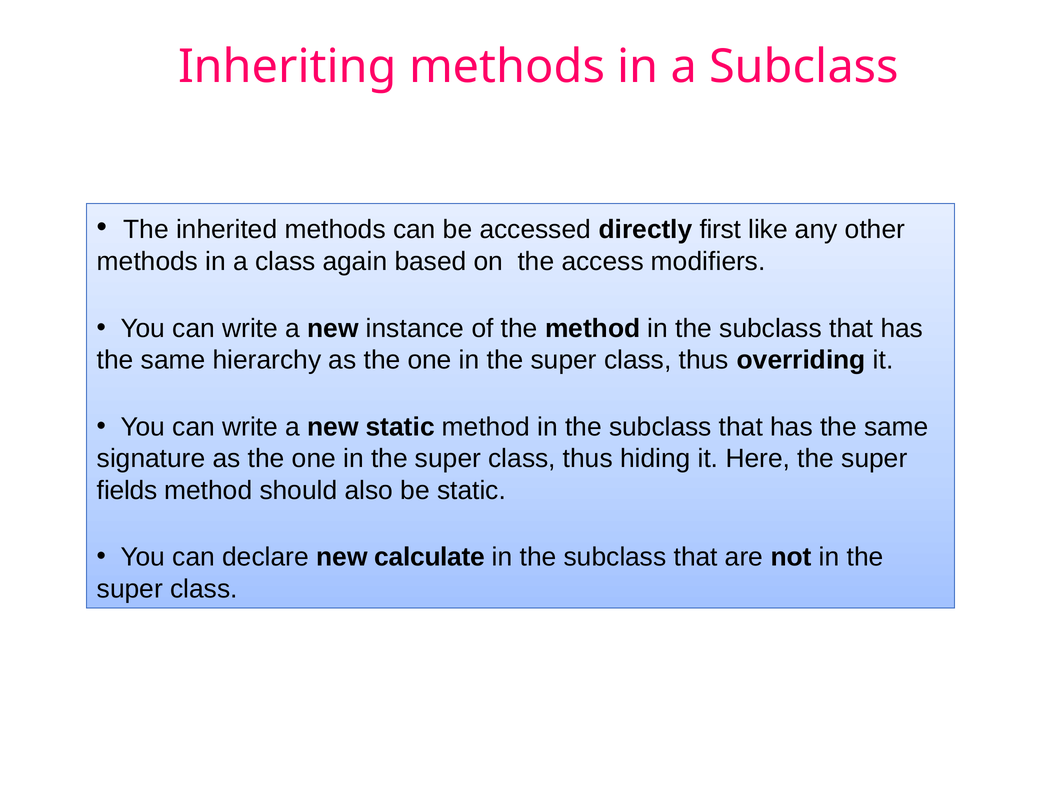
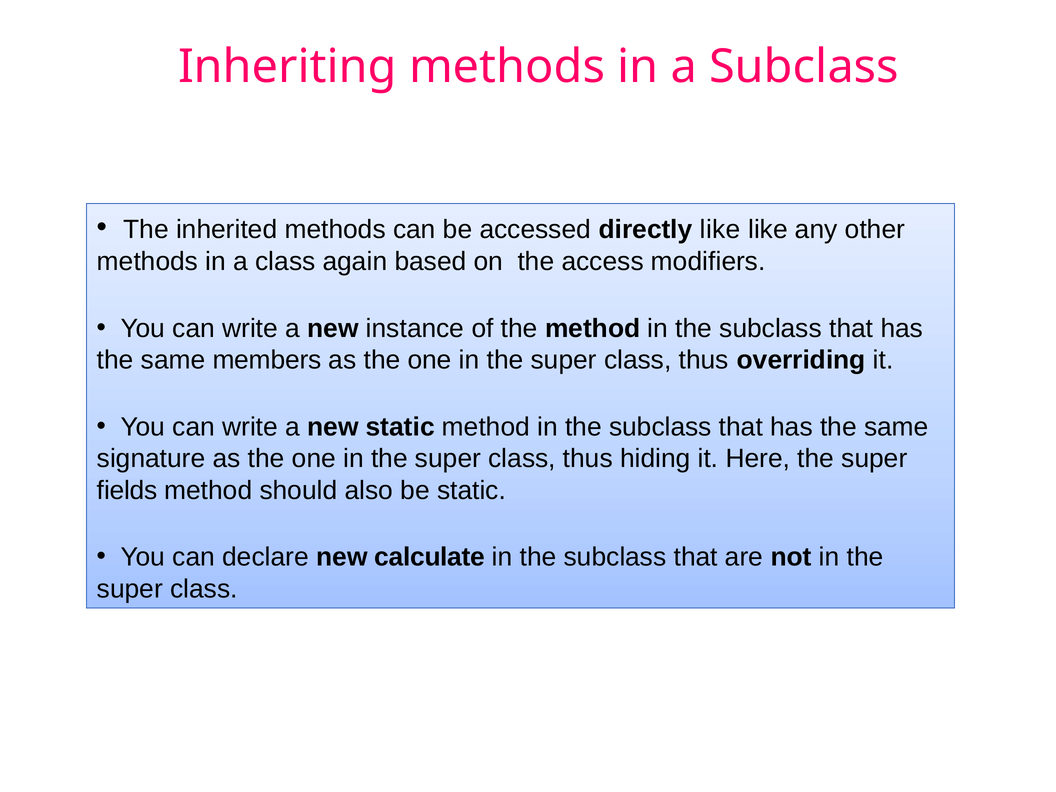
directly first: first -> like (720, 229)
hierarchy: hierarchy -> members (267, 360)
